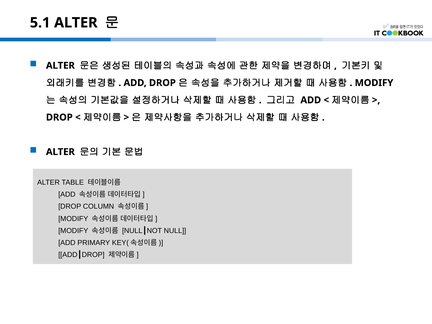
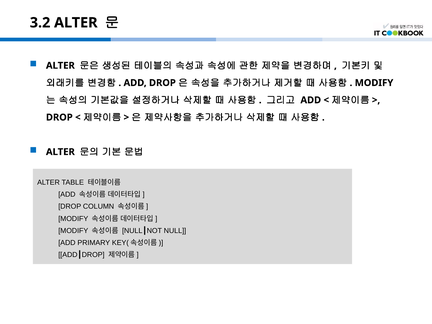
5.1: 5.1 -> 3.2 (40, 23)
